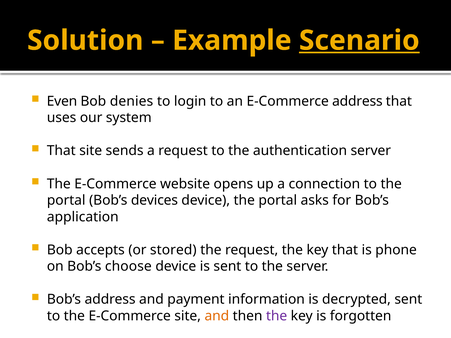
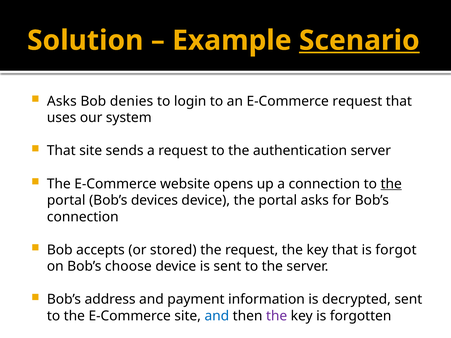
Even: Even -> Asks (62, 101)
E-Commerce address: address -> request (357, 101)
the underline: none -> present (391, 184)
application: application -> connection (83, 217)
phone: phone -> forgot (396, 250)
and colour: orange -> blue (217, 316)
